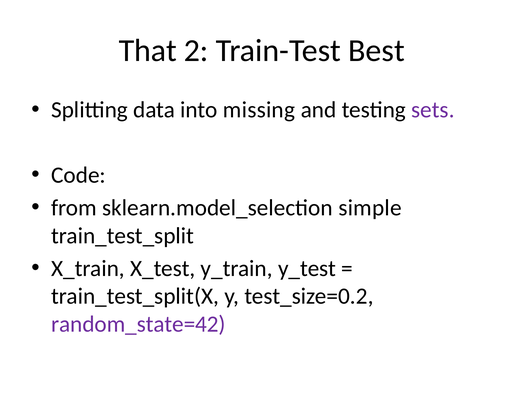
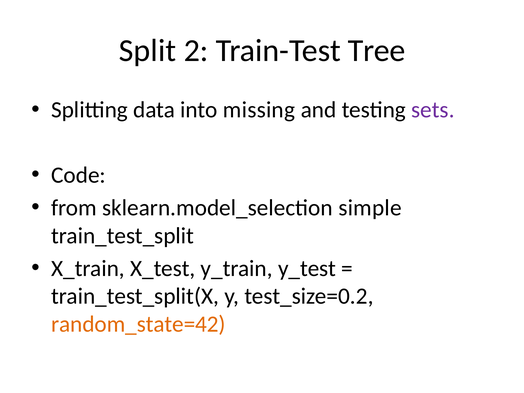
That: That -> Split (148, 51)
Best: Best -> Tree (377, 51)
random_state=42 colour: purple -> orange (138, 324)
